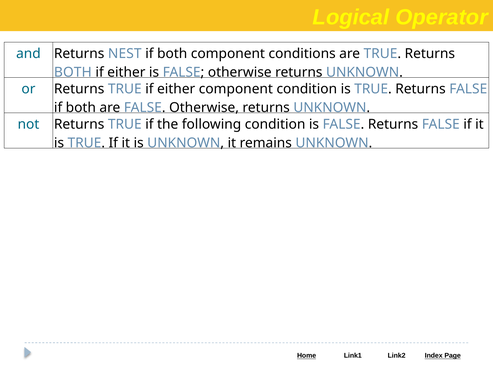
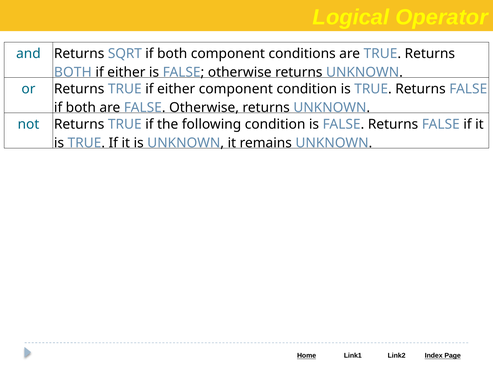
NEST: NEST -> SQRT (125, 54)
